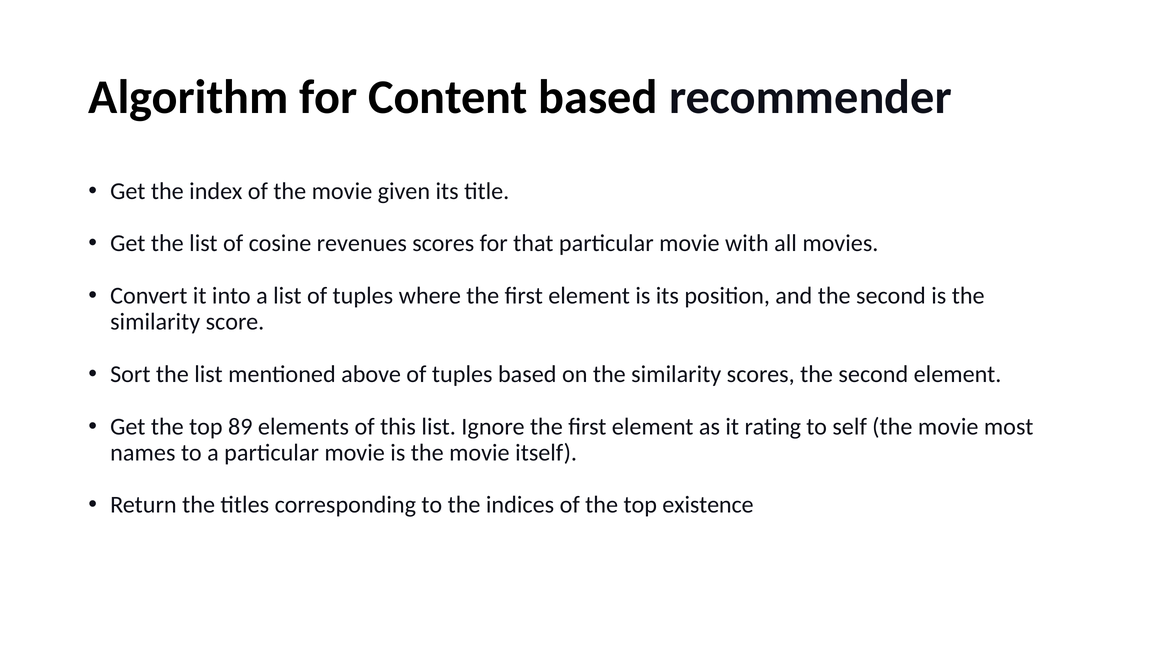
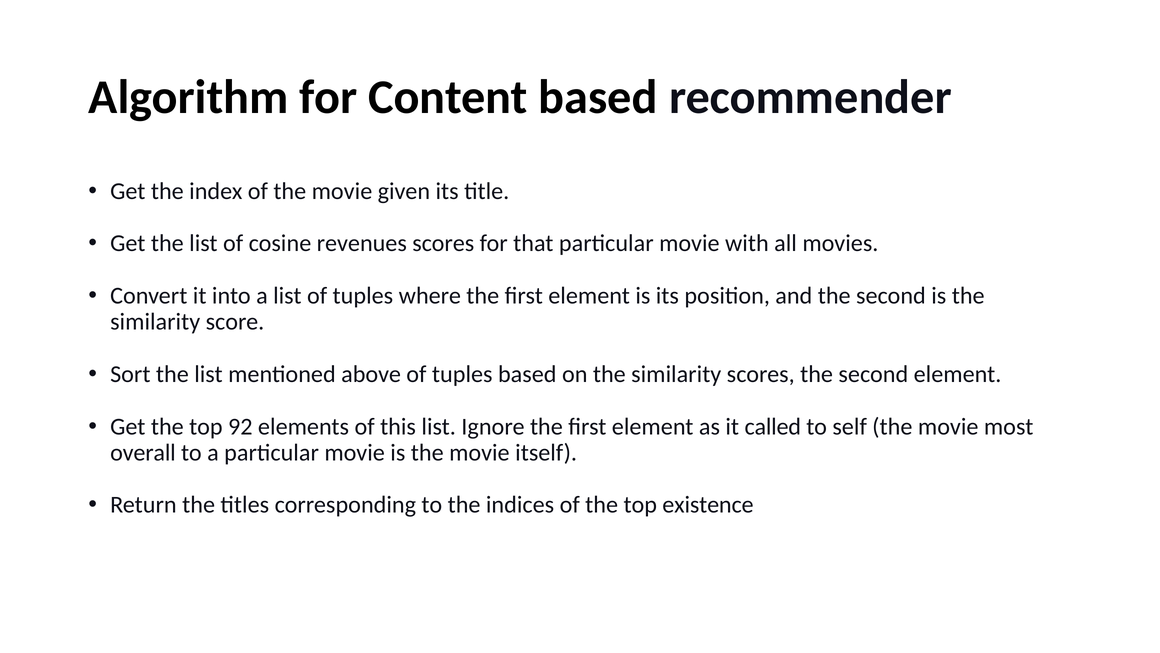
89: 89 -> 92 (240, 426)
rating: rating -> called (773, 426)
names: names -> overall (143, 452)
